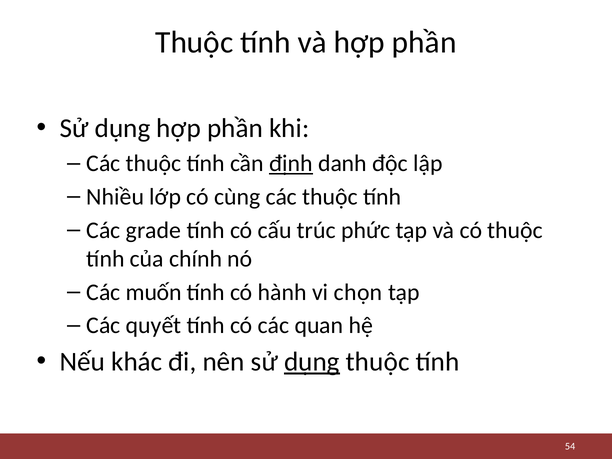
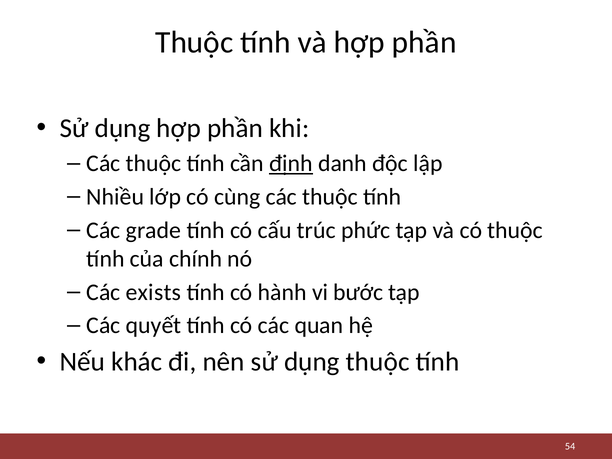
muốn: muốn -> exists (153, 292)
chọn: chọn -> bước (358, 292)
dụng underline: present -> none (312, 362)
